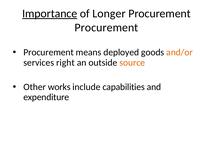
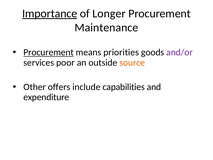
Procurement: Procurement -> Maintenance (106, 28)
Procurement underline: none -> present (49, 52)
deployed: deployed -> priorities (121, 52)
and/or colour: orange -> purple (179, 52)
right: right -> poor (65, 63)
works: works -> offers (59, 87)
